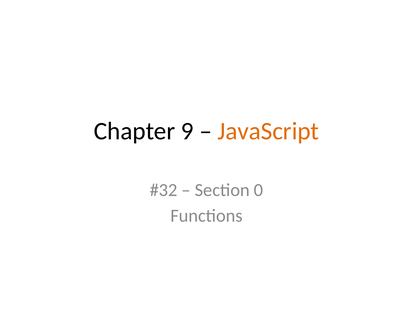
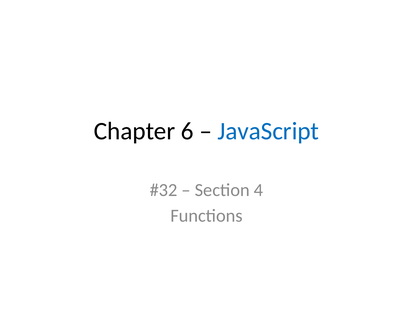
9: 9 -> 6 (187, 131)
JavaScript colour: orange -> blue (268, 131)
0: 0 -> 4 (258, 190)
